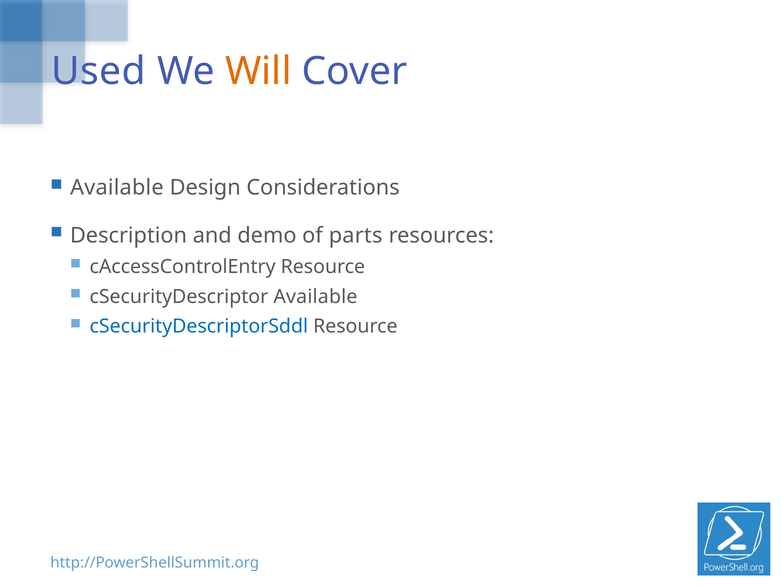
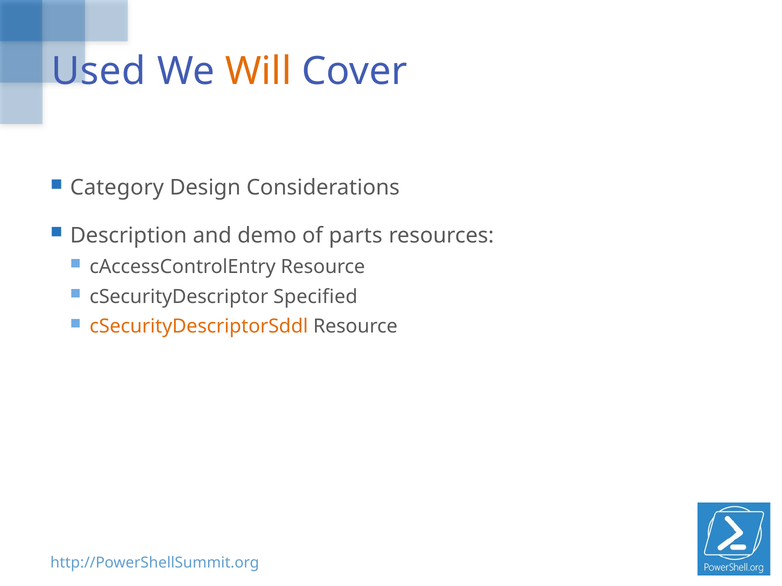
Available: Available -> Category (117, 188)
cSecurityDescriptor Available: Available -> Specified (315, 297)
cSecurityDescriptorSddl colour: blue -> orange (199, 327)
